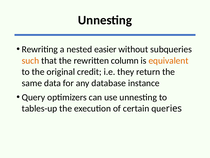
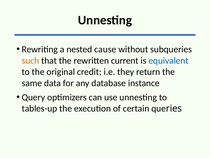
easier: easier -> cause (105, 49)
column: column -> current (125, 60)
equivalent colour: orange -> blue (168, 60)
